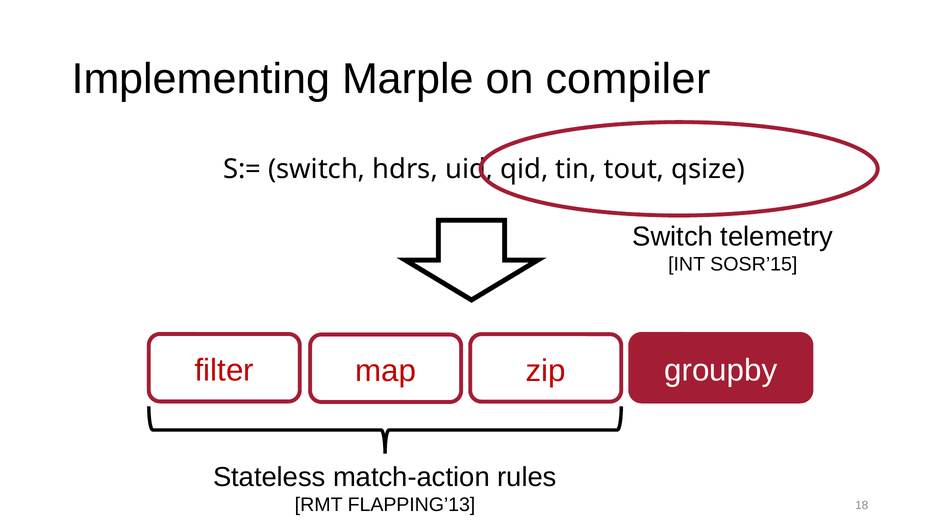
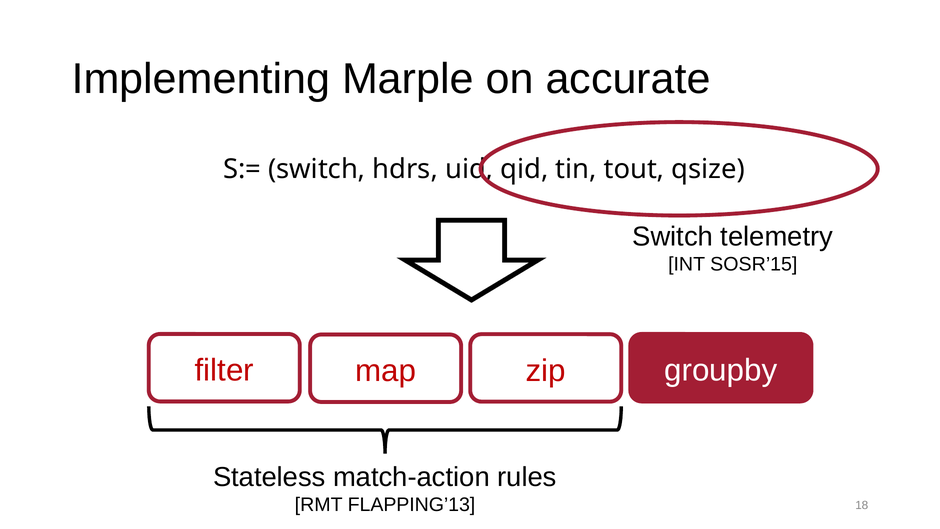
compiler: compiler -> accurate (628, 79)
